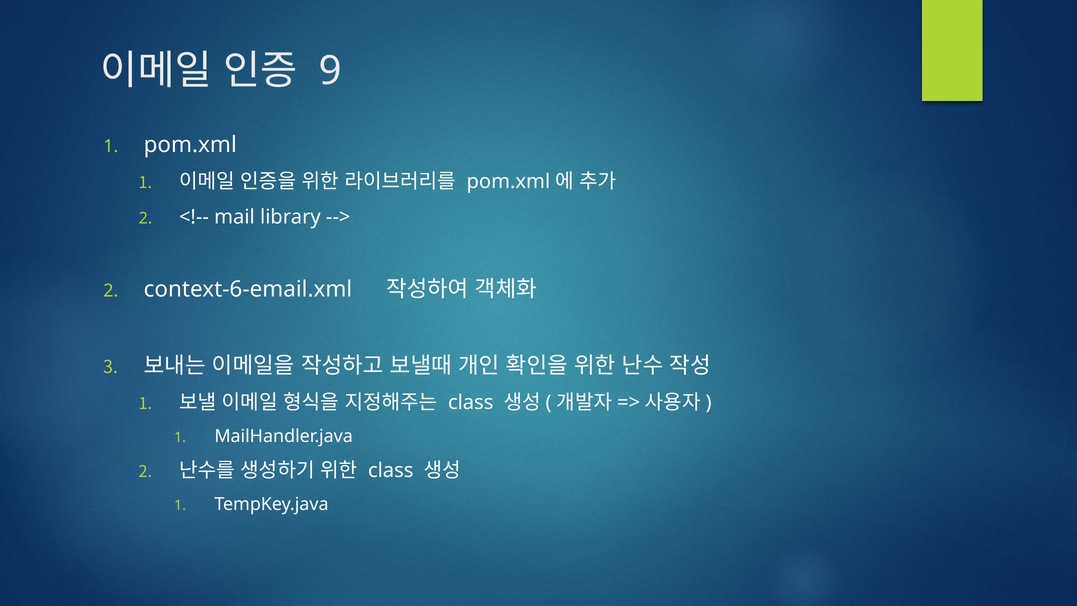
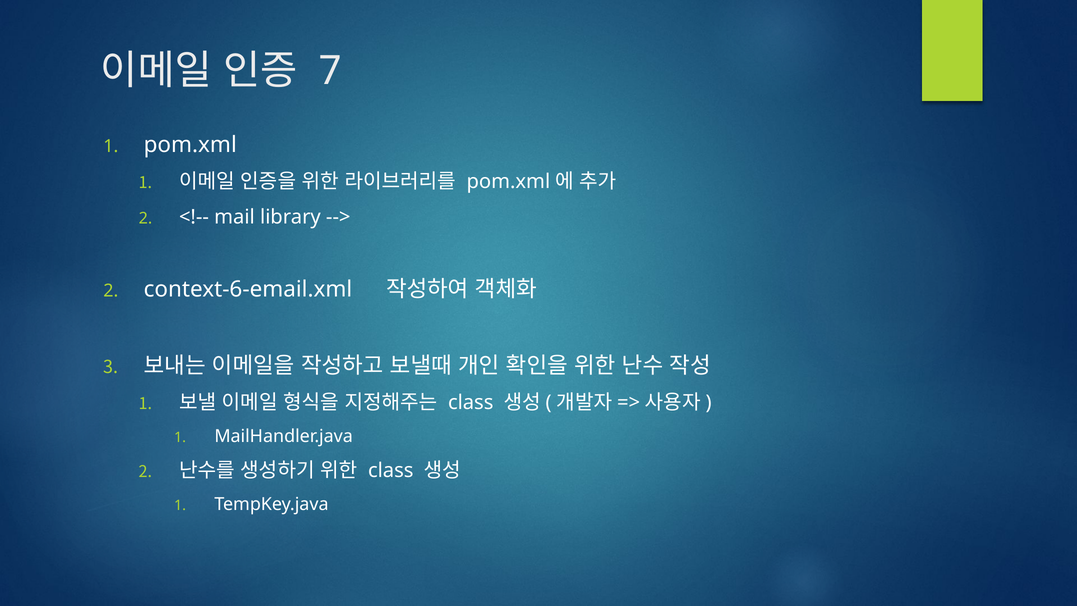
9: 9 -> 7 (330, 71)
